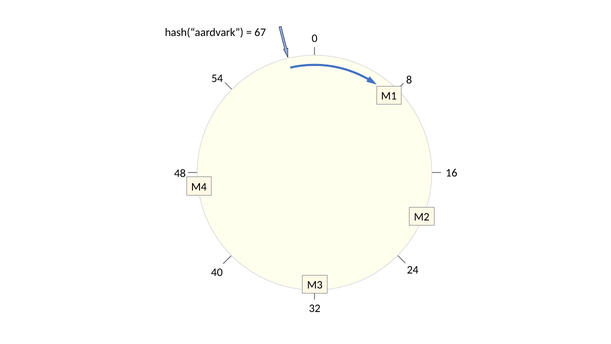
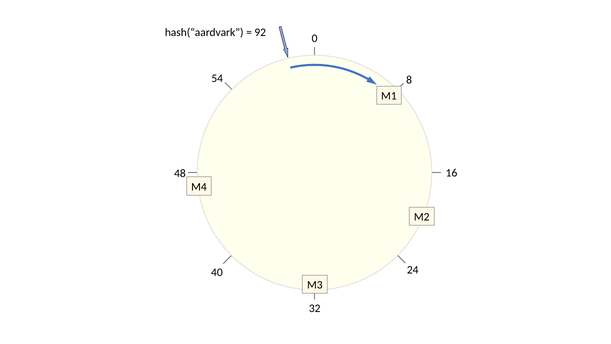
67: 67 -> 92 (260, 33)
